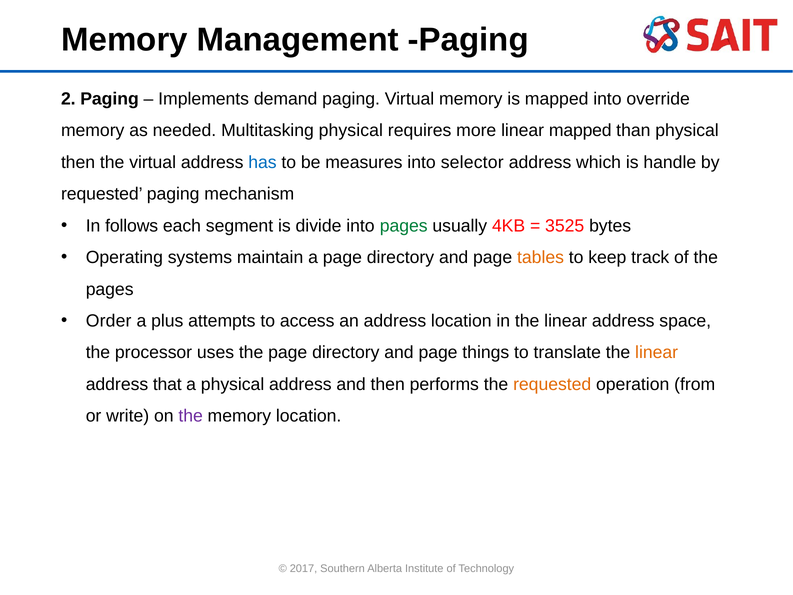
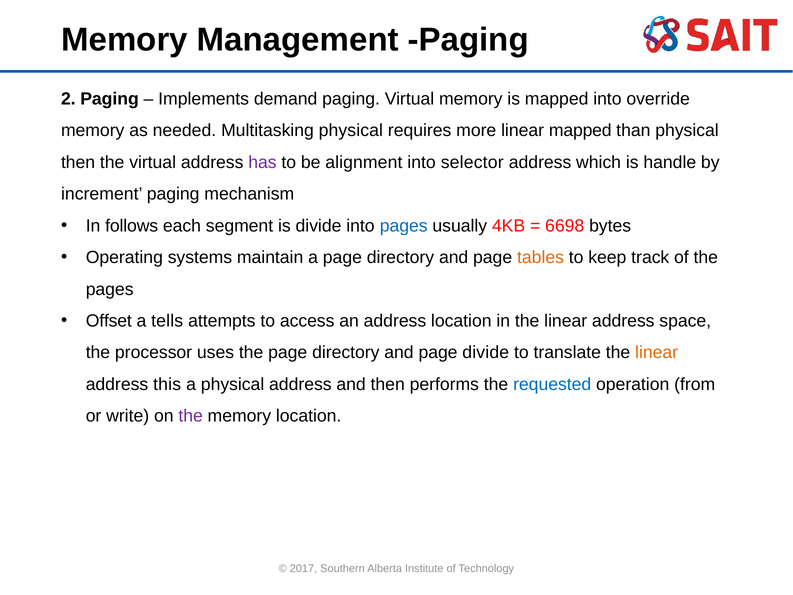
has colour: blue -> purple (262, 162)
measures: measures -> alignment (364, 162)
requested: requested -> increment (102, 194)
pages colour: green -> blue (404, 226)
3525: 3525 -> 6698 (565, 226)
Order: Order -> Offset (109, 321)
plus: plus -> tells (167, 321)
page things: things -> divide (486, 352)
that: that -> this (167, 384)
requested colour: orange -> blue (552, 384)
